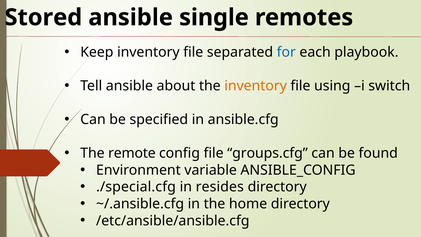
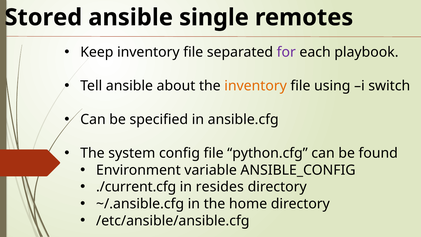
for colour: blue -> purple (286, 52)
remote: remote -> system (132, 153)
groups.cfg: groups.cfg -> python.cfg (268, 153)
./special.cfg: ./special.cfg -> ./current.cfg (136, 187)
